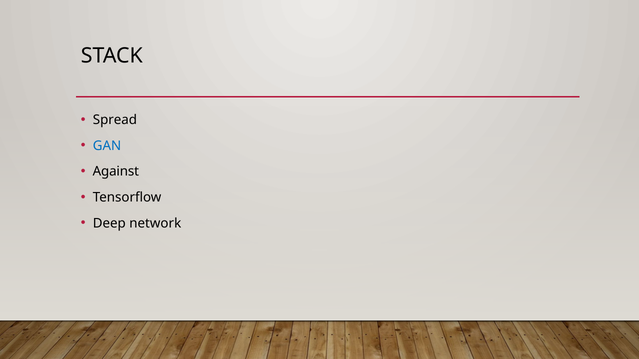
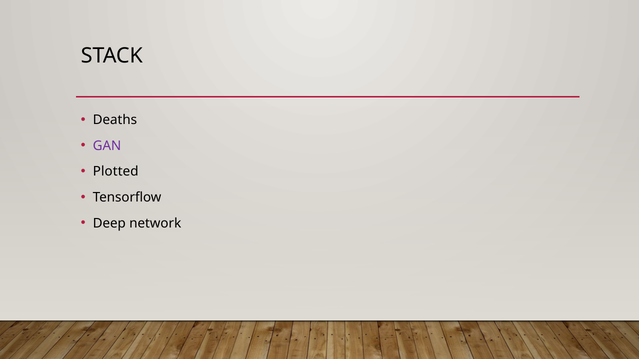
Spread: Spread -> Deaths (115, 120)
GAN colour: blue -> purple (107, 146)
Against: Against -> Plotted (116, 172)
